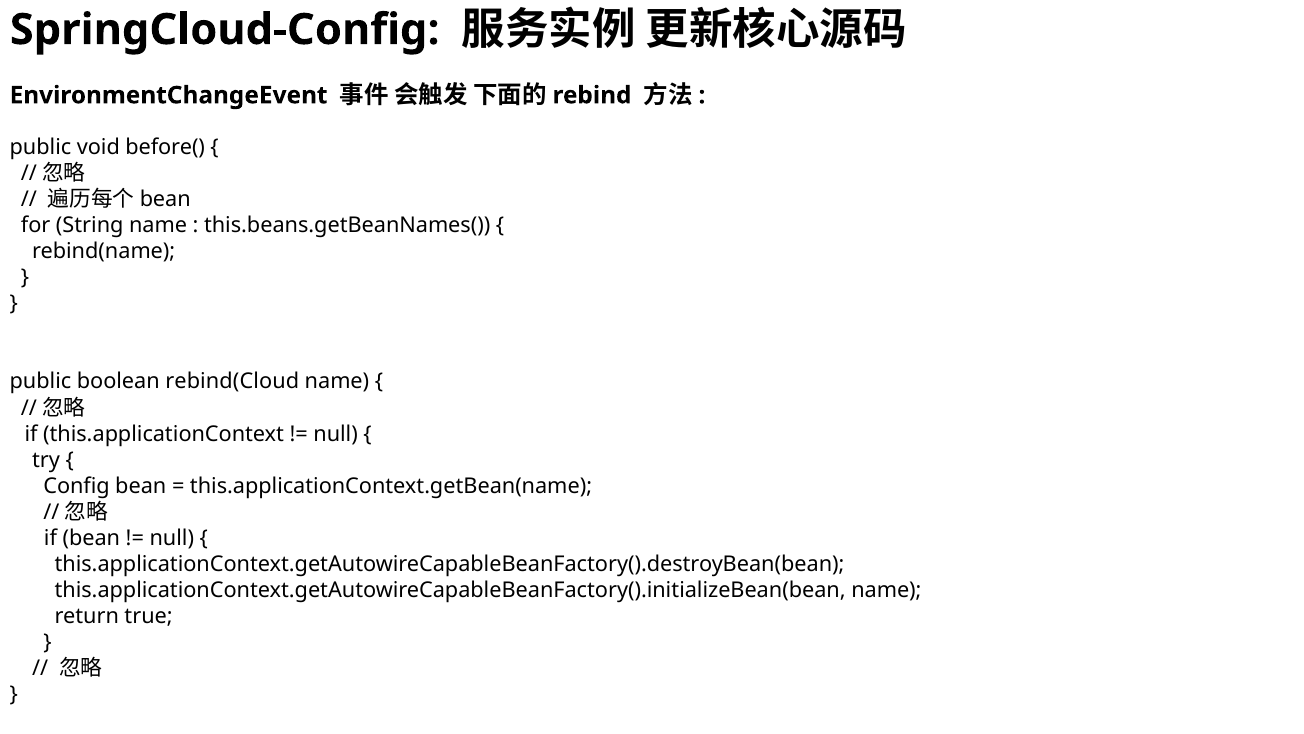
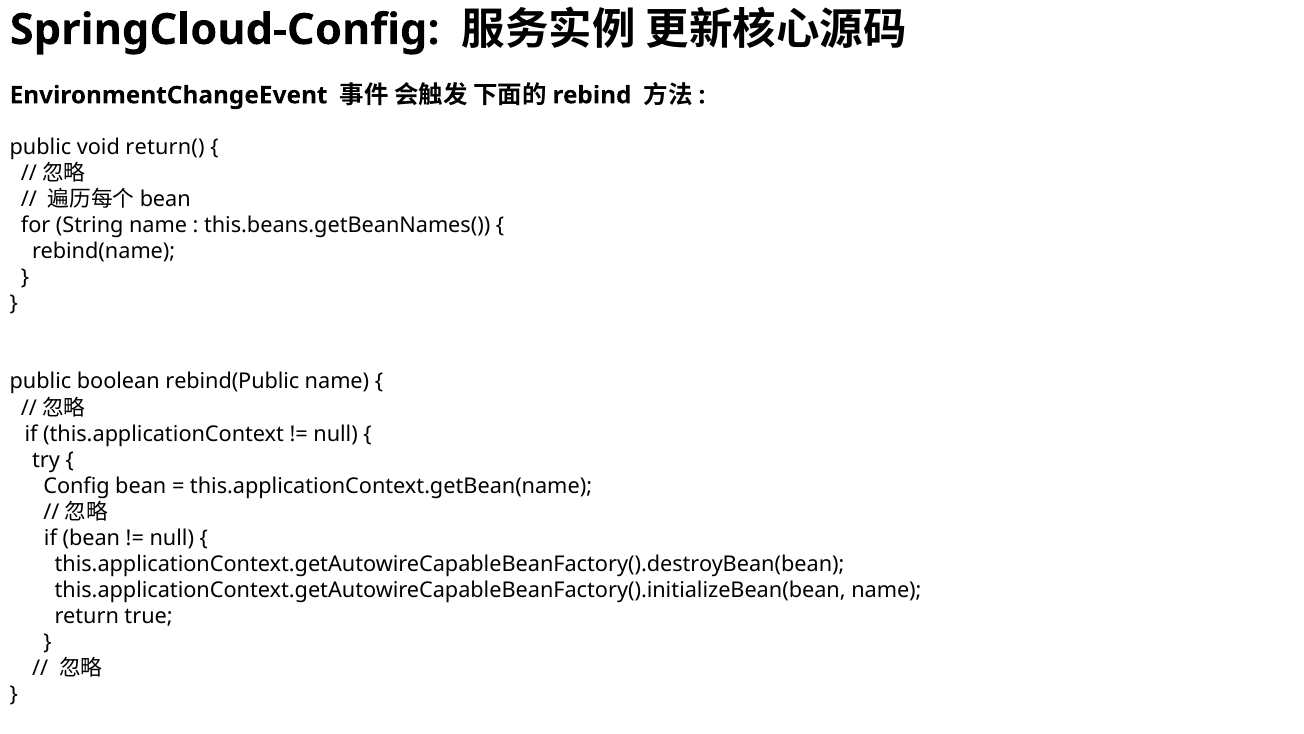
before(: before( -> return( (165, 147)
rebind(Cloud: rebind(Cloud -> rebind(Public (232, 382)
